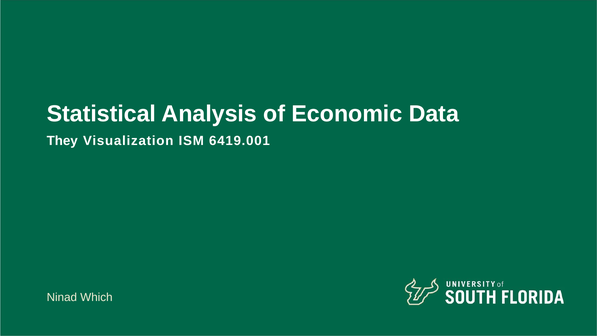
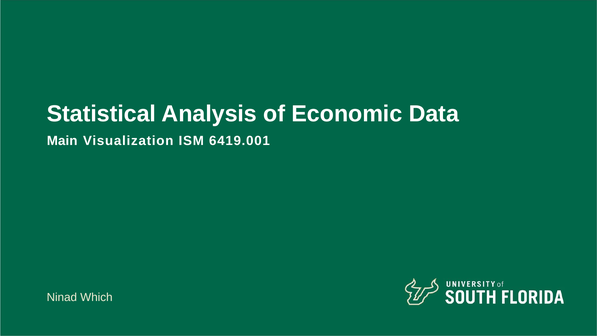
They: They -> Main (62, 141)
